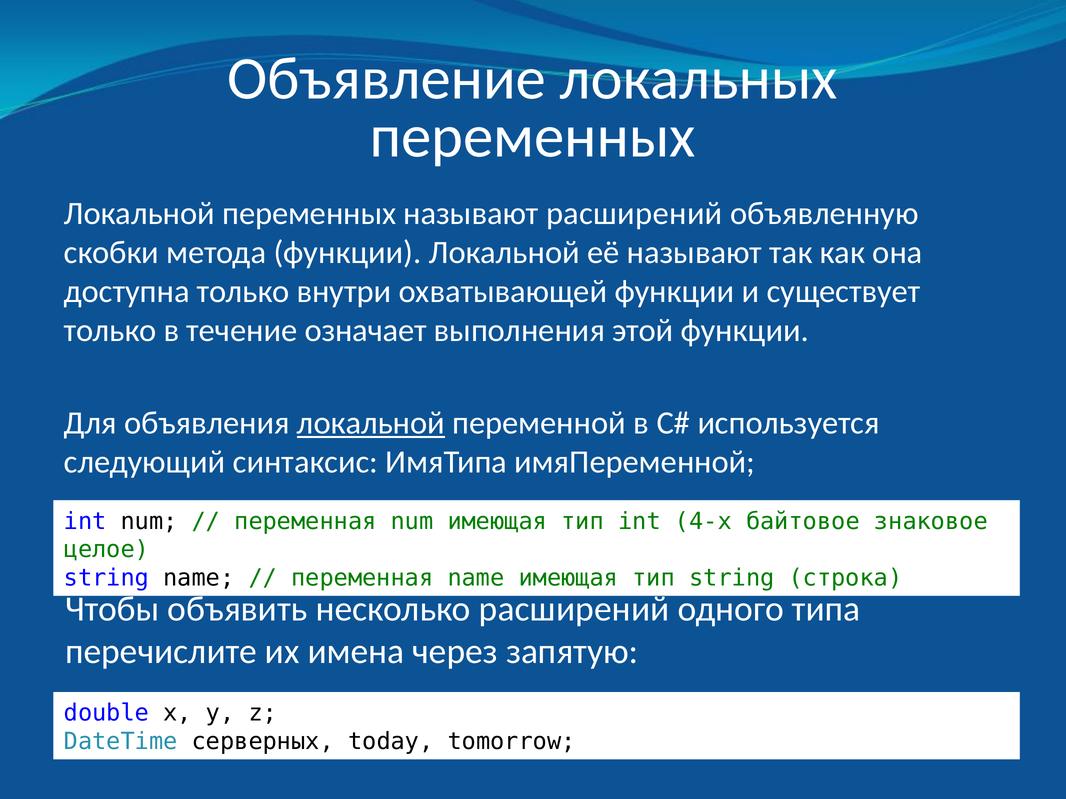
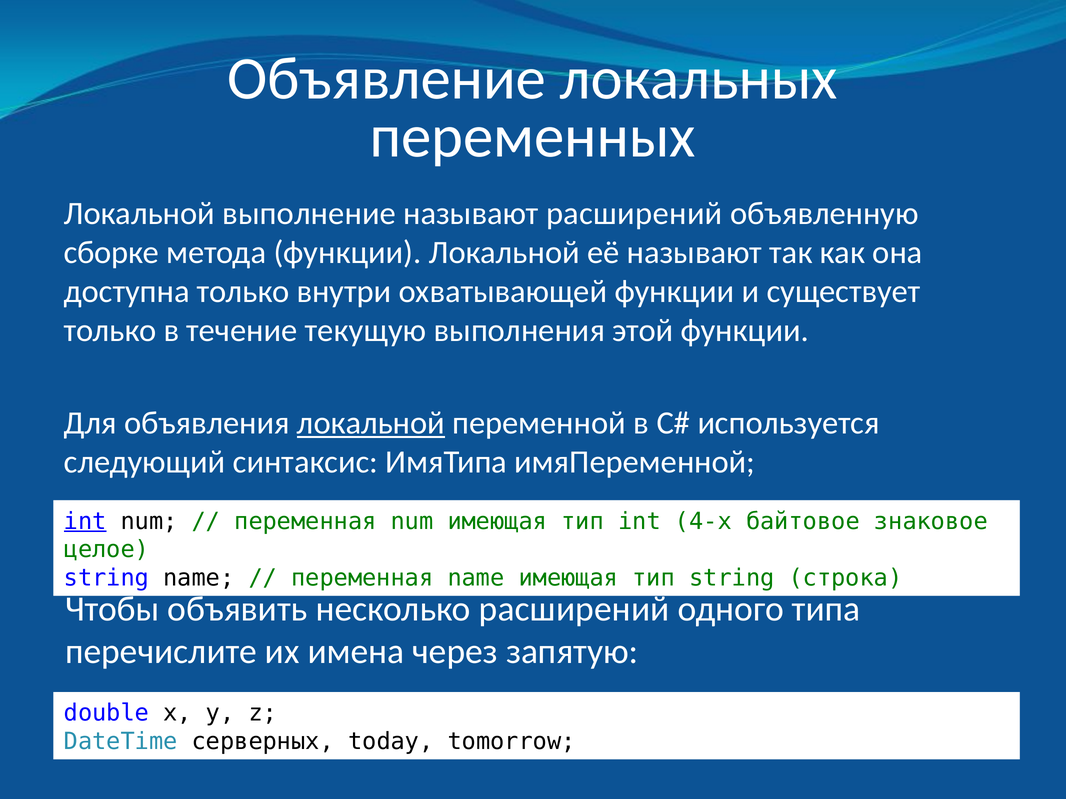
Локальной переменных: переменных -> выполнение (309, 214)
скобки: скобки -> сборке (112, 253)
означает: означает -> текущую (366, 331)
int underline: none -> present (85, 522)
